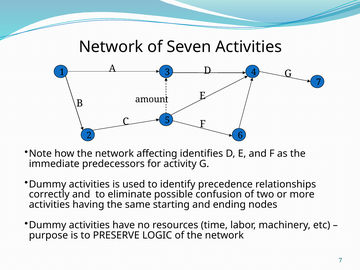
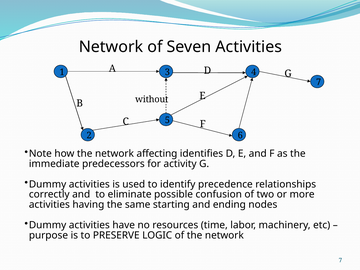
amount: amount -> without (152, 99)
